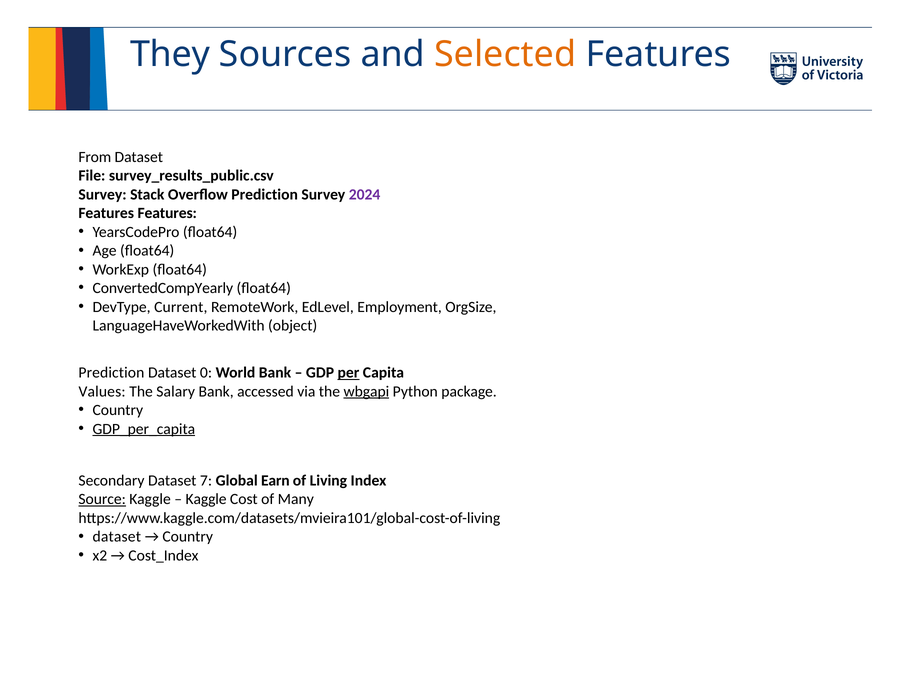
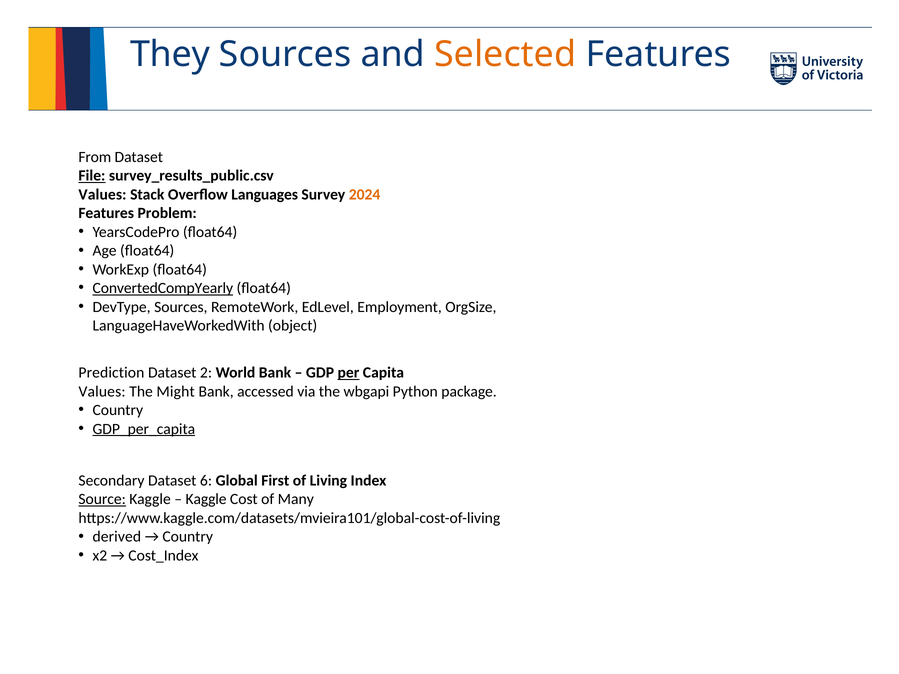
File underline: none -> present (92, 176)
Survey: Survey -> Values (102, 195)
Overflow Prediction: Prediction -> Languages (265, 195)
2024 colour: purple -> orange (365, 195)
Features Features: Features -> Problem (167, 213)
ConvertedCompYearly underline: none -> present (163, 288)
DevType Current: Current -> Sources (181, 307)
0: 0 -> 2 (206, 373)
Salary: Salary -> Might (176, 392)
wbgapi underline: present -> none (366, 392)
7: 7 -> 6 (206, 481)
Earn: Earn -> First (275, 481)
dataset: dataset -> derived (117, 537)
